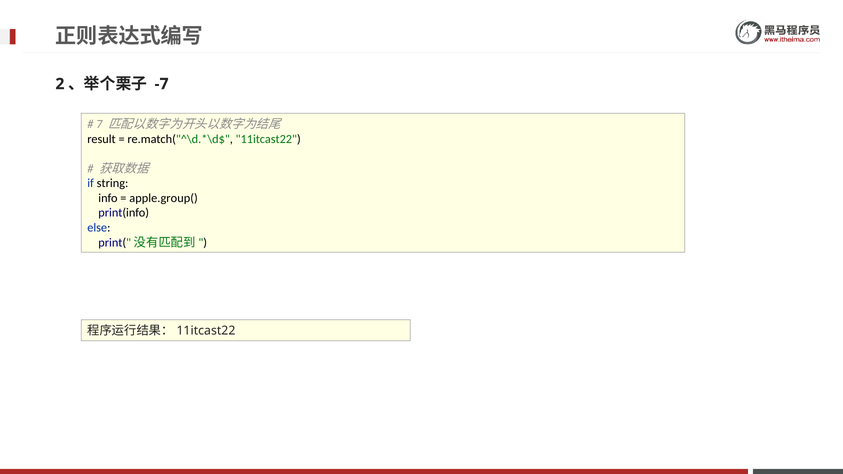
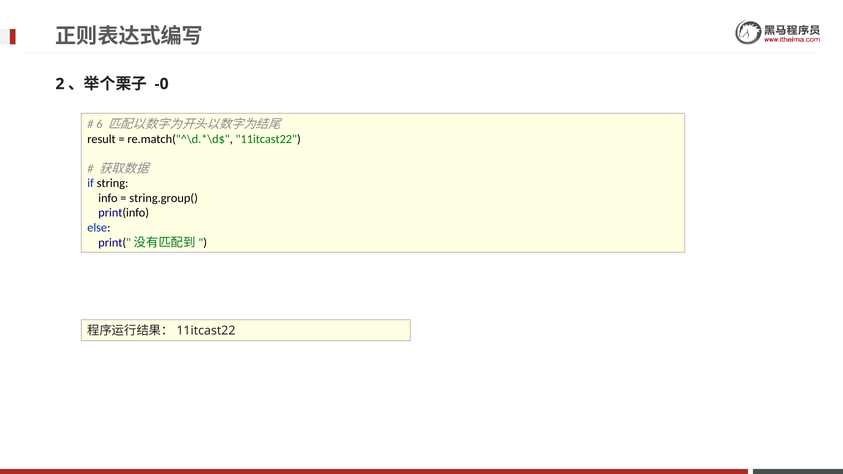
-7: -7 -> -0 (162, 84)
7: 7 -> 6 (99, 124)
apple.group(: apple.group( -> string.group( (164, 198)
